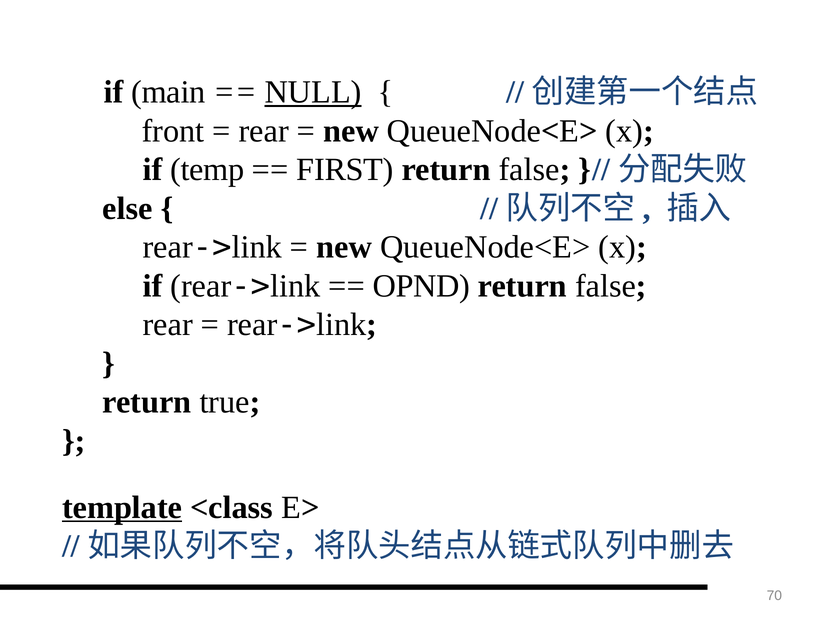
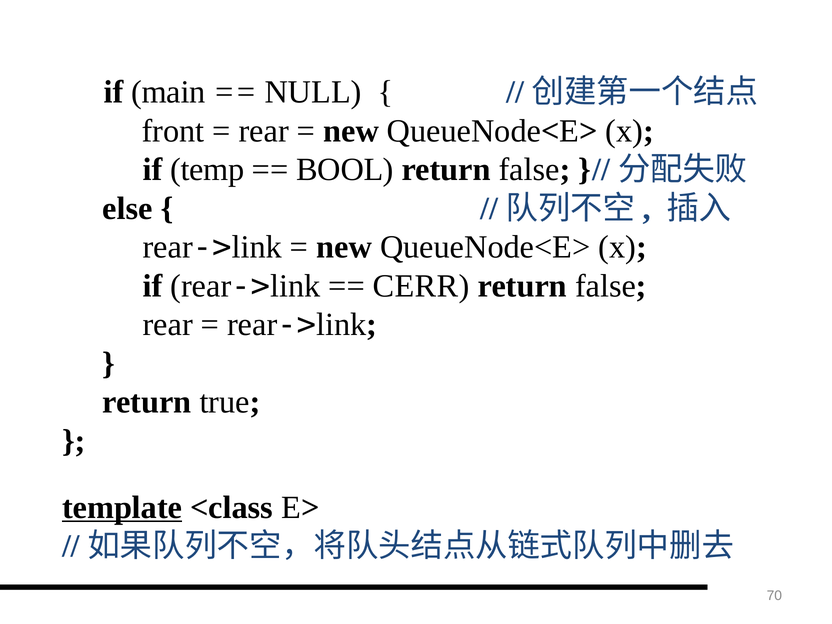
NULL underline: present -> none (313, 92)
FIRST: FIRST -> BOOL (345, 170)
OPND: OPND -> CERR (421, 286)
